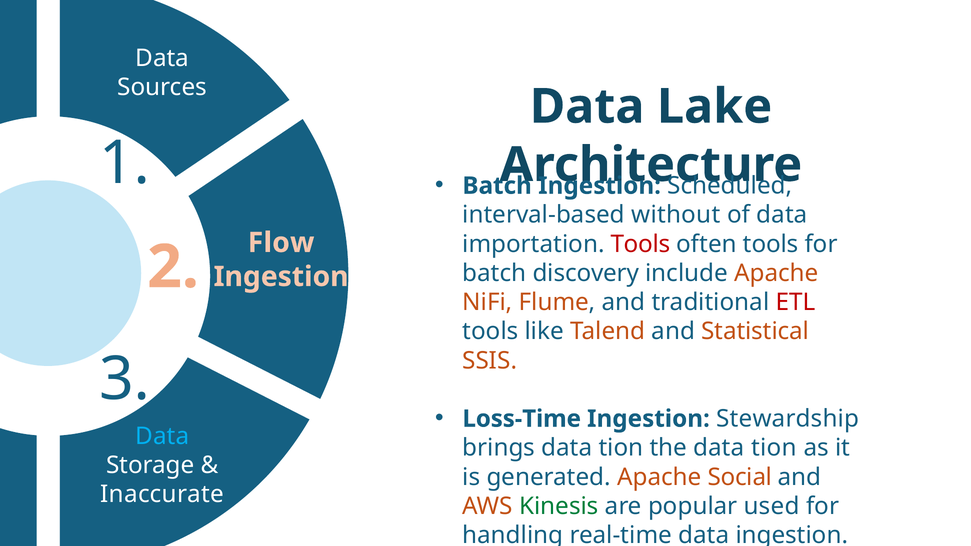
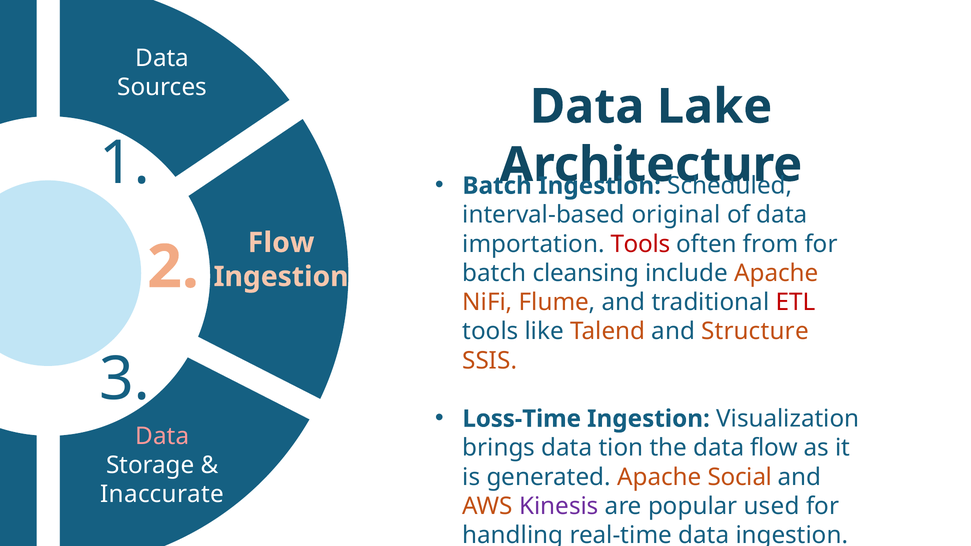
without: without -> original (676, 215)
often tools: tools -> from (771, 244)
discovery: discovery -> cleansing (586, 273)
Statistical: Statistical -> Structure (755, 332)
Stewardship: Stewardship -> Visualization (788, 419)
Data colour: light blue -> pink (162, 436)
the data tion: tion -> flow (774, 448)
Kinesis colour: green -> purple (559, 506)
